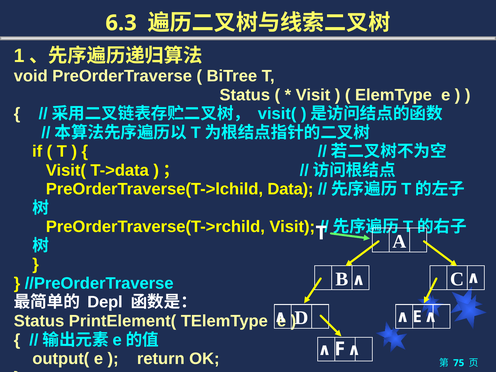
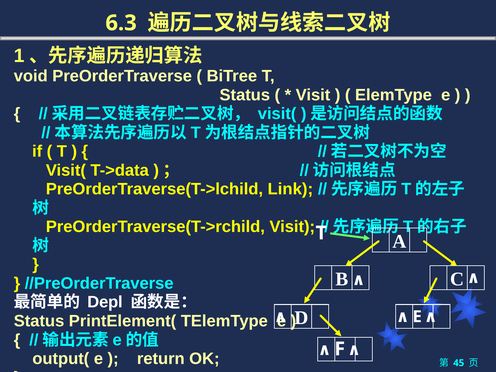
Data: Data -> Link (290, 189)
75: 75 -> 45 (459, 363)
